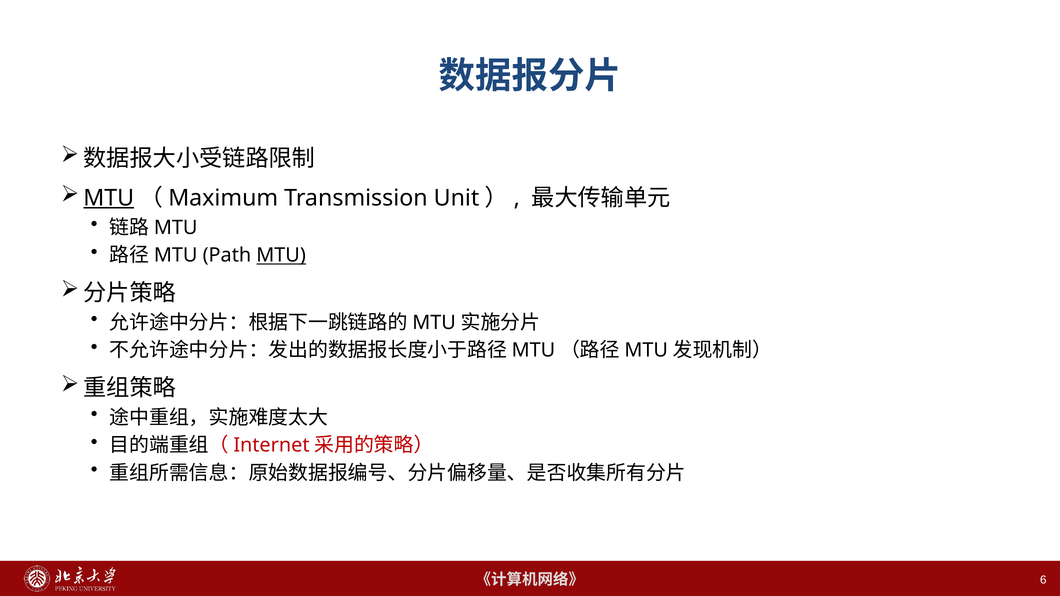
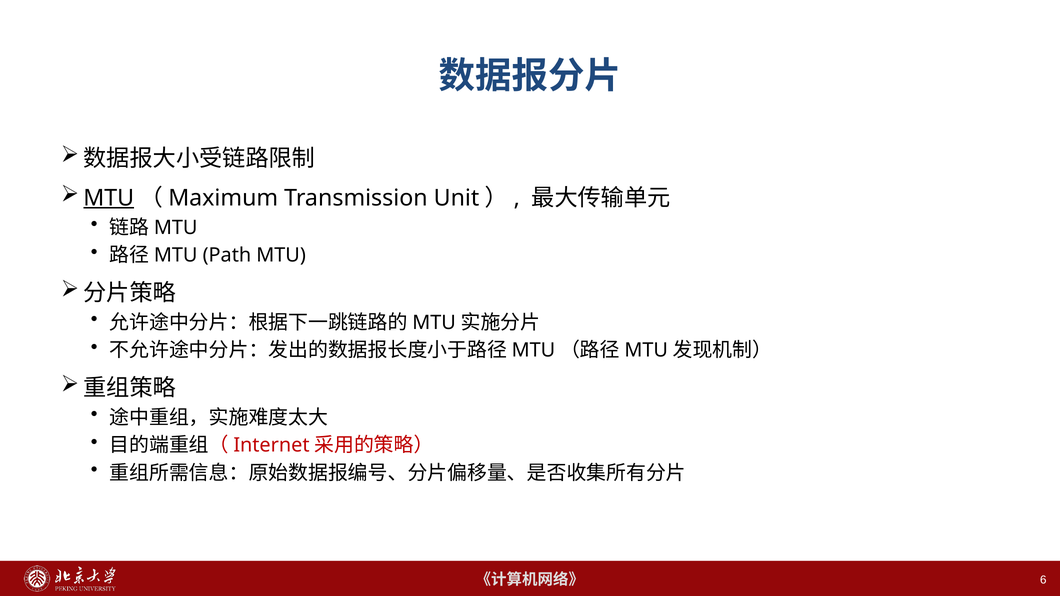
MTU underline: present -> none (281, 255)
